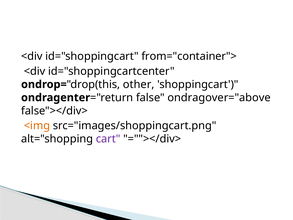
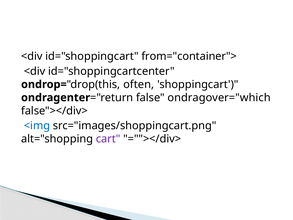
other: other -> often (139, 84)
ondragover="above: ondragover="above -> ondragover="which (219, 97)
<img colour: orange -> blue (37, 126)
